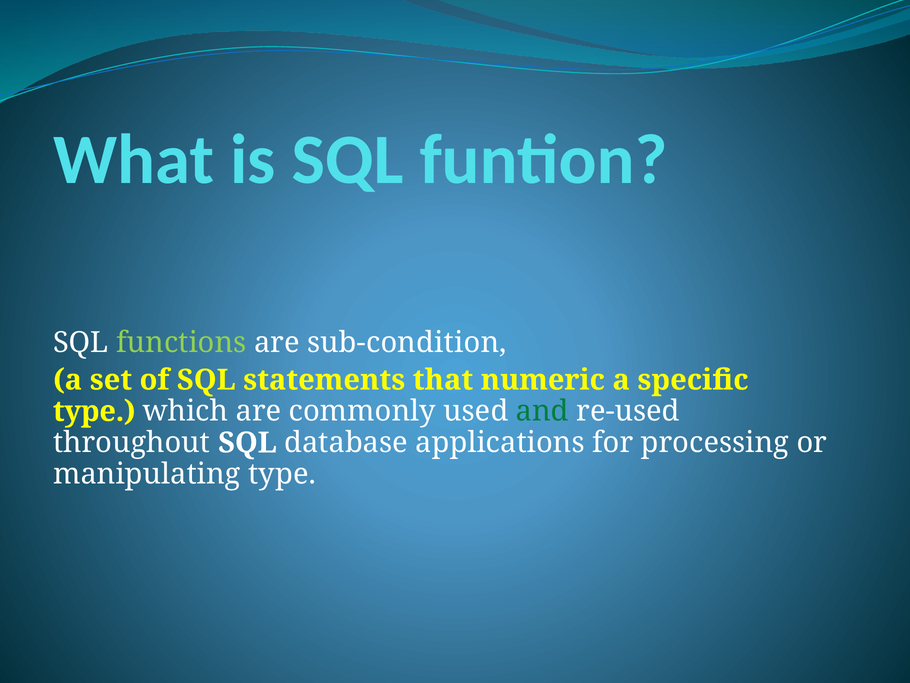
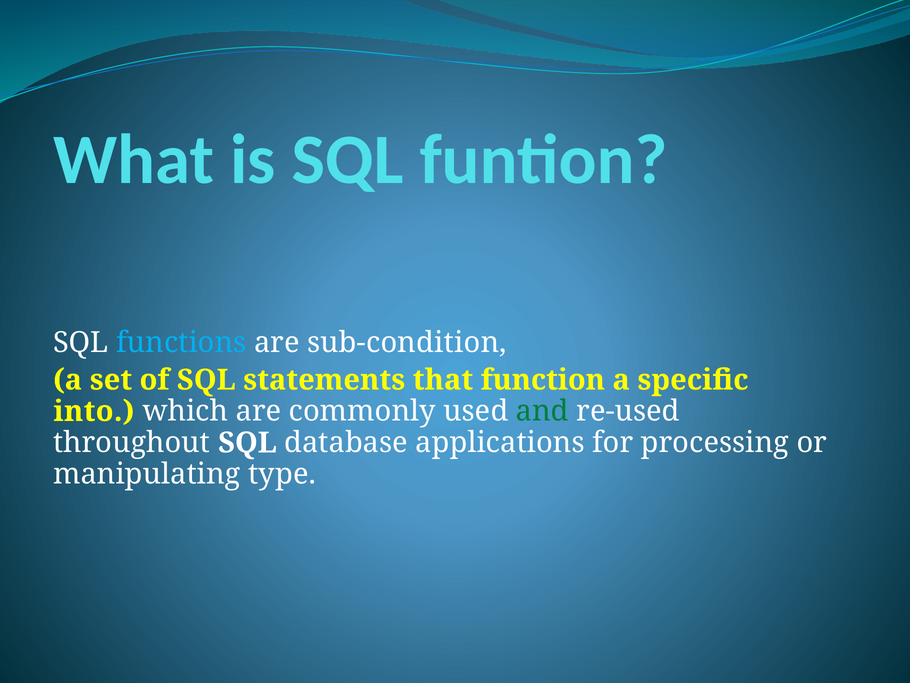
functions colour: light green -> light blue (181, 342)
numeric: numeric -> function (543, 380)
type: type -> into (94, 411)
